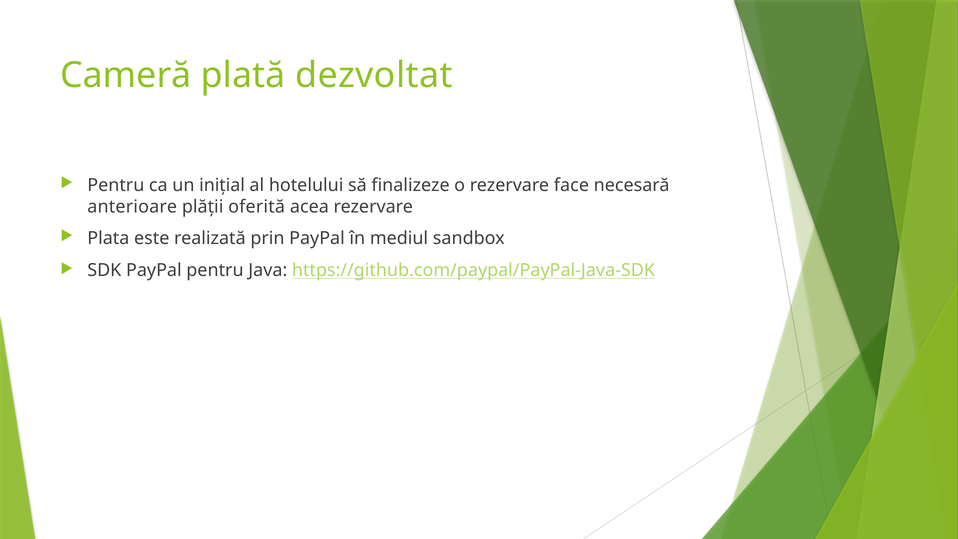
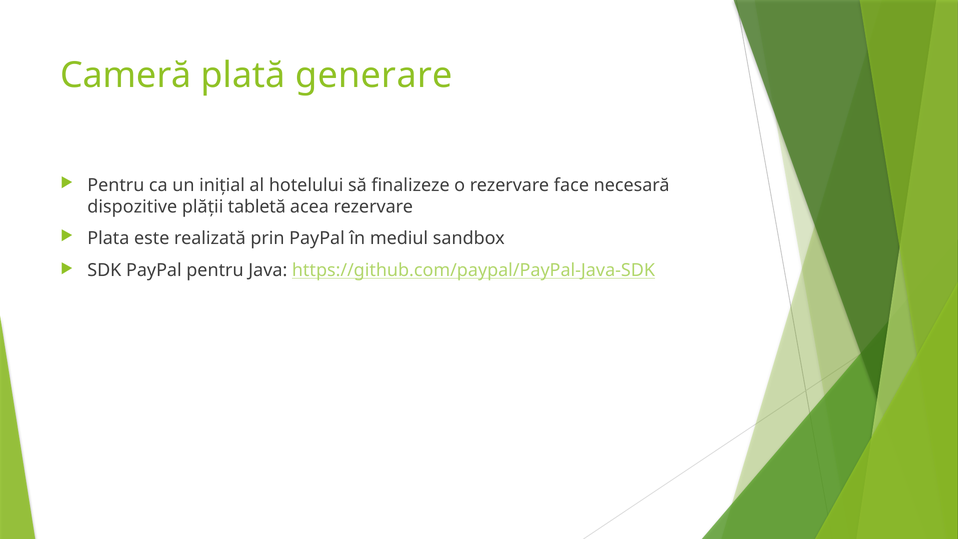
dezvoltat: dezvoltat -> generare (374, 76)
anterioare: anterioare -> dispozitive (132, 207)
oferită: oferită -> tabletă (257, 207)
